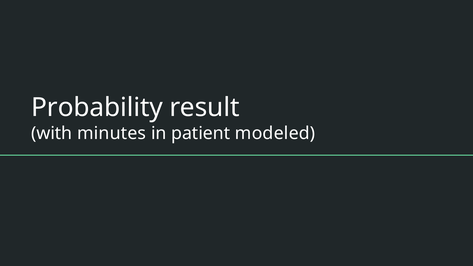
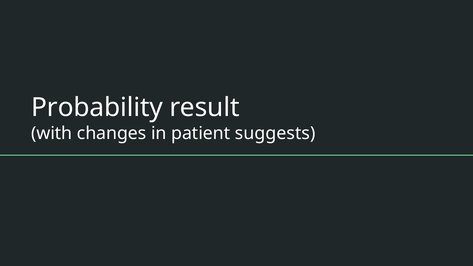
minutes: minutes -> changes (112, 133)
modeled: modeled -> suggests (275, 133)
